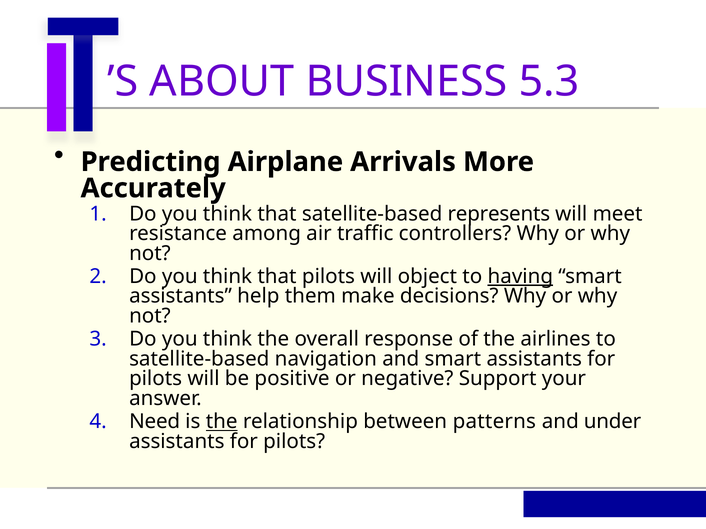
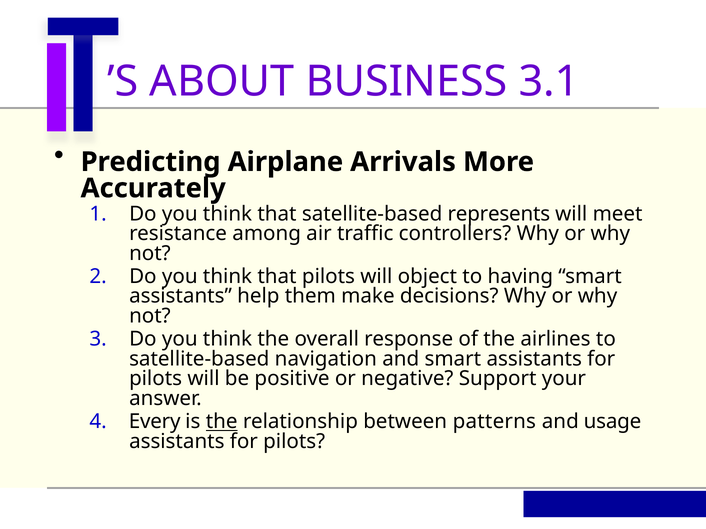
5.3: 5.3 -> 3.1 (549, 82)
having underline: present -> none (520, 277)
Need: Need -> Every (155, 422)
under: under -> usage (613, 422)
